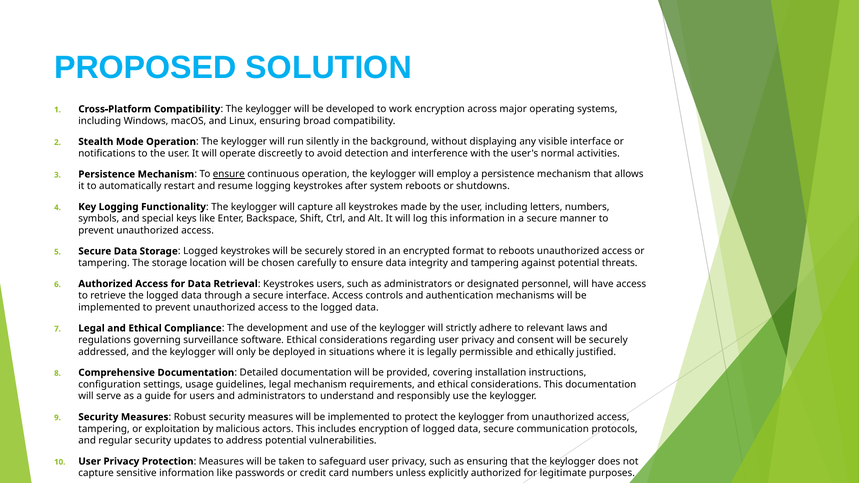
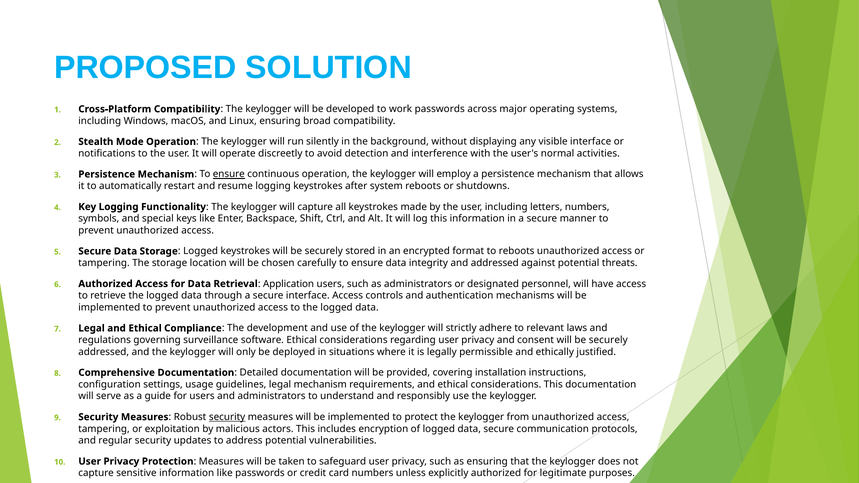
work encryption: encryption -> passwords (440, 109)
and tampering: tampering -> addressed (495, 263)
Retrieval Keystrokes: Keystrokes -> Application (289, 284)
security underline: none -> present (227, 417)
